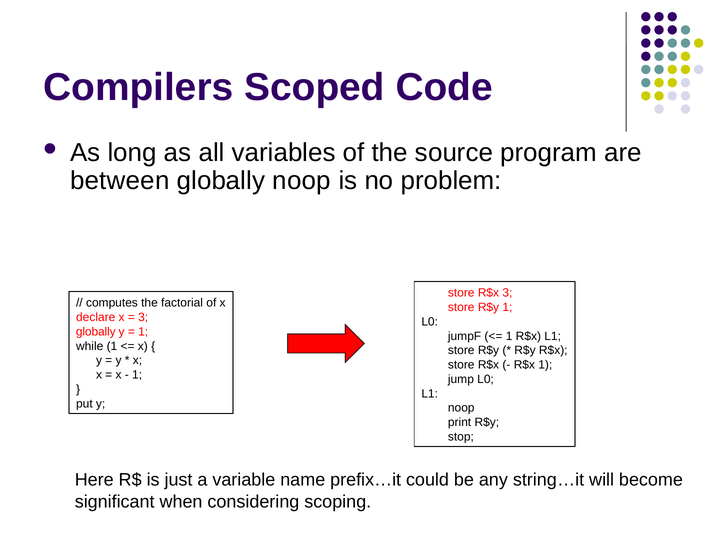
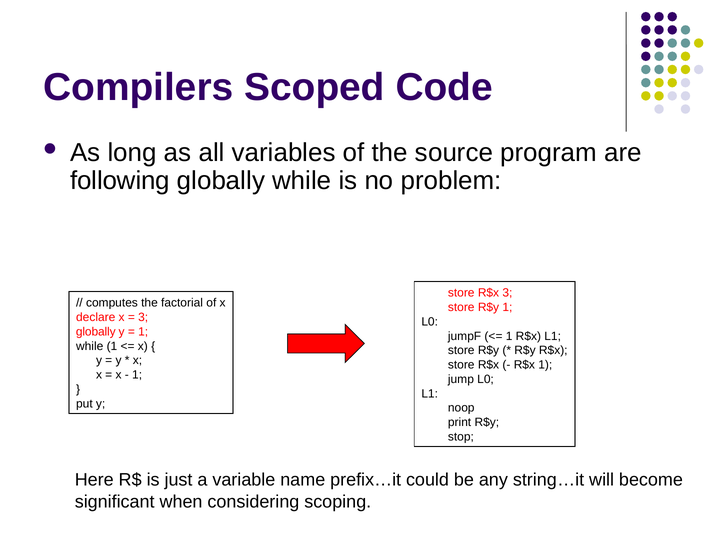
between: between -> following (120, 181)
globally noop: noop -> while (302, 181)
